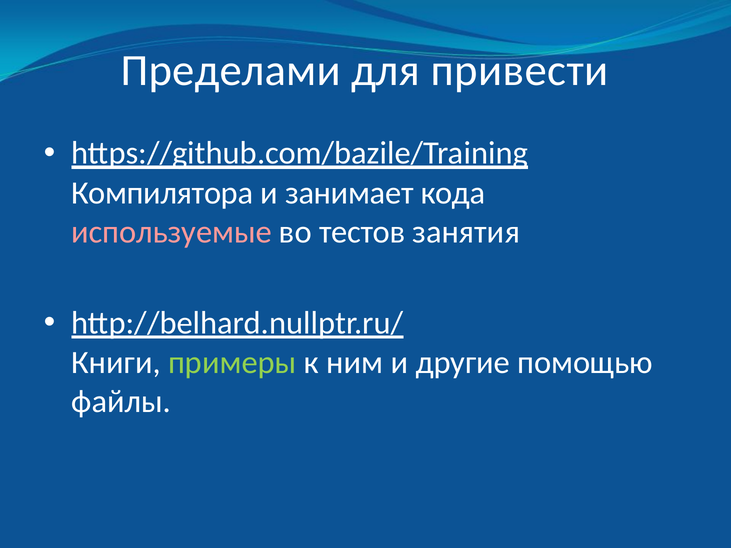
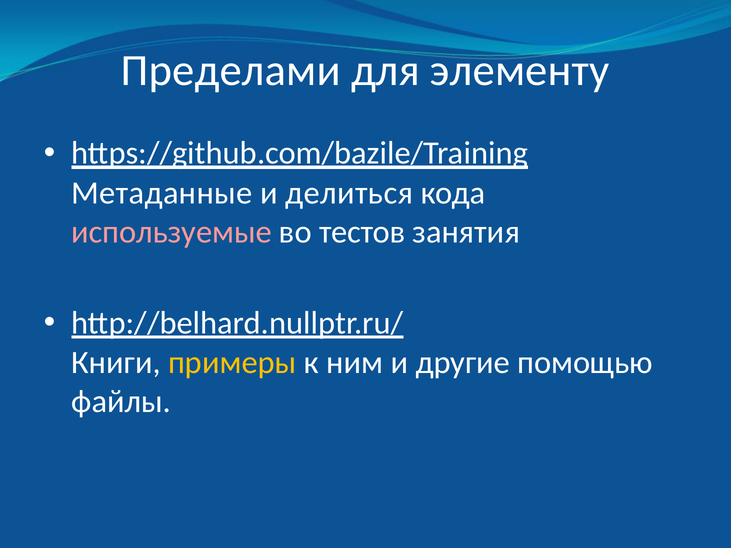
привести: привести -> элементу (520, 71)
Компилятора: Компилятора -> Метаданные (162, 193)
занимает: занимает -> делиться (349, 193)
примеры colour: light green -> yellow (232, 363)
